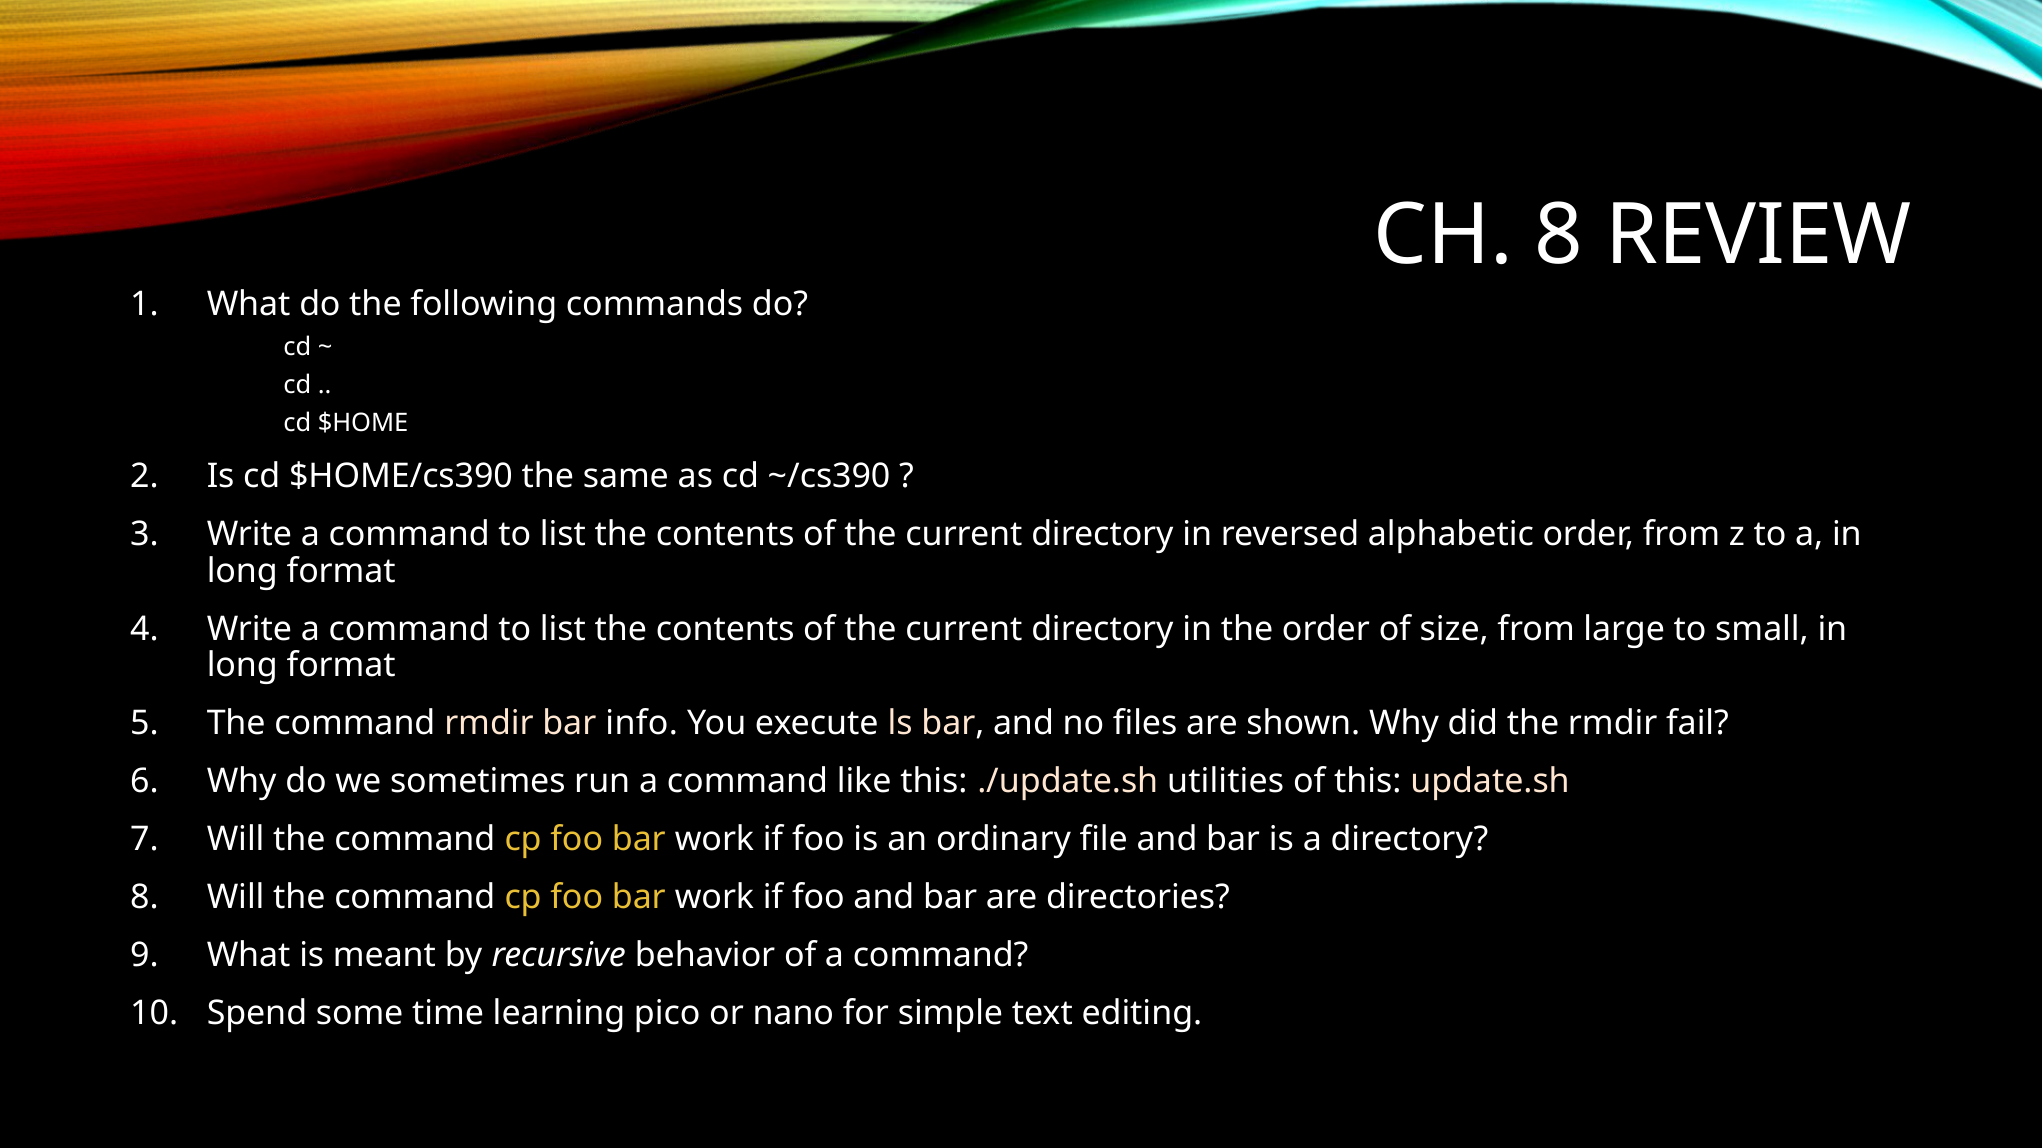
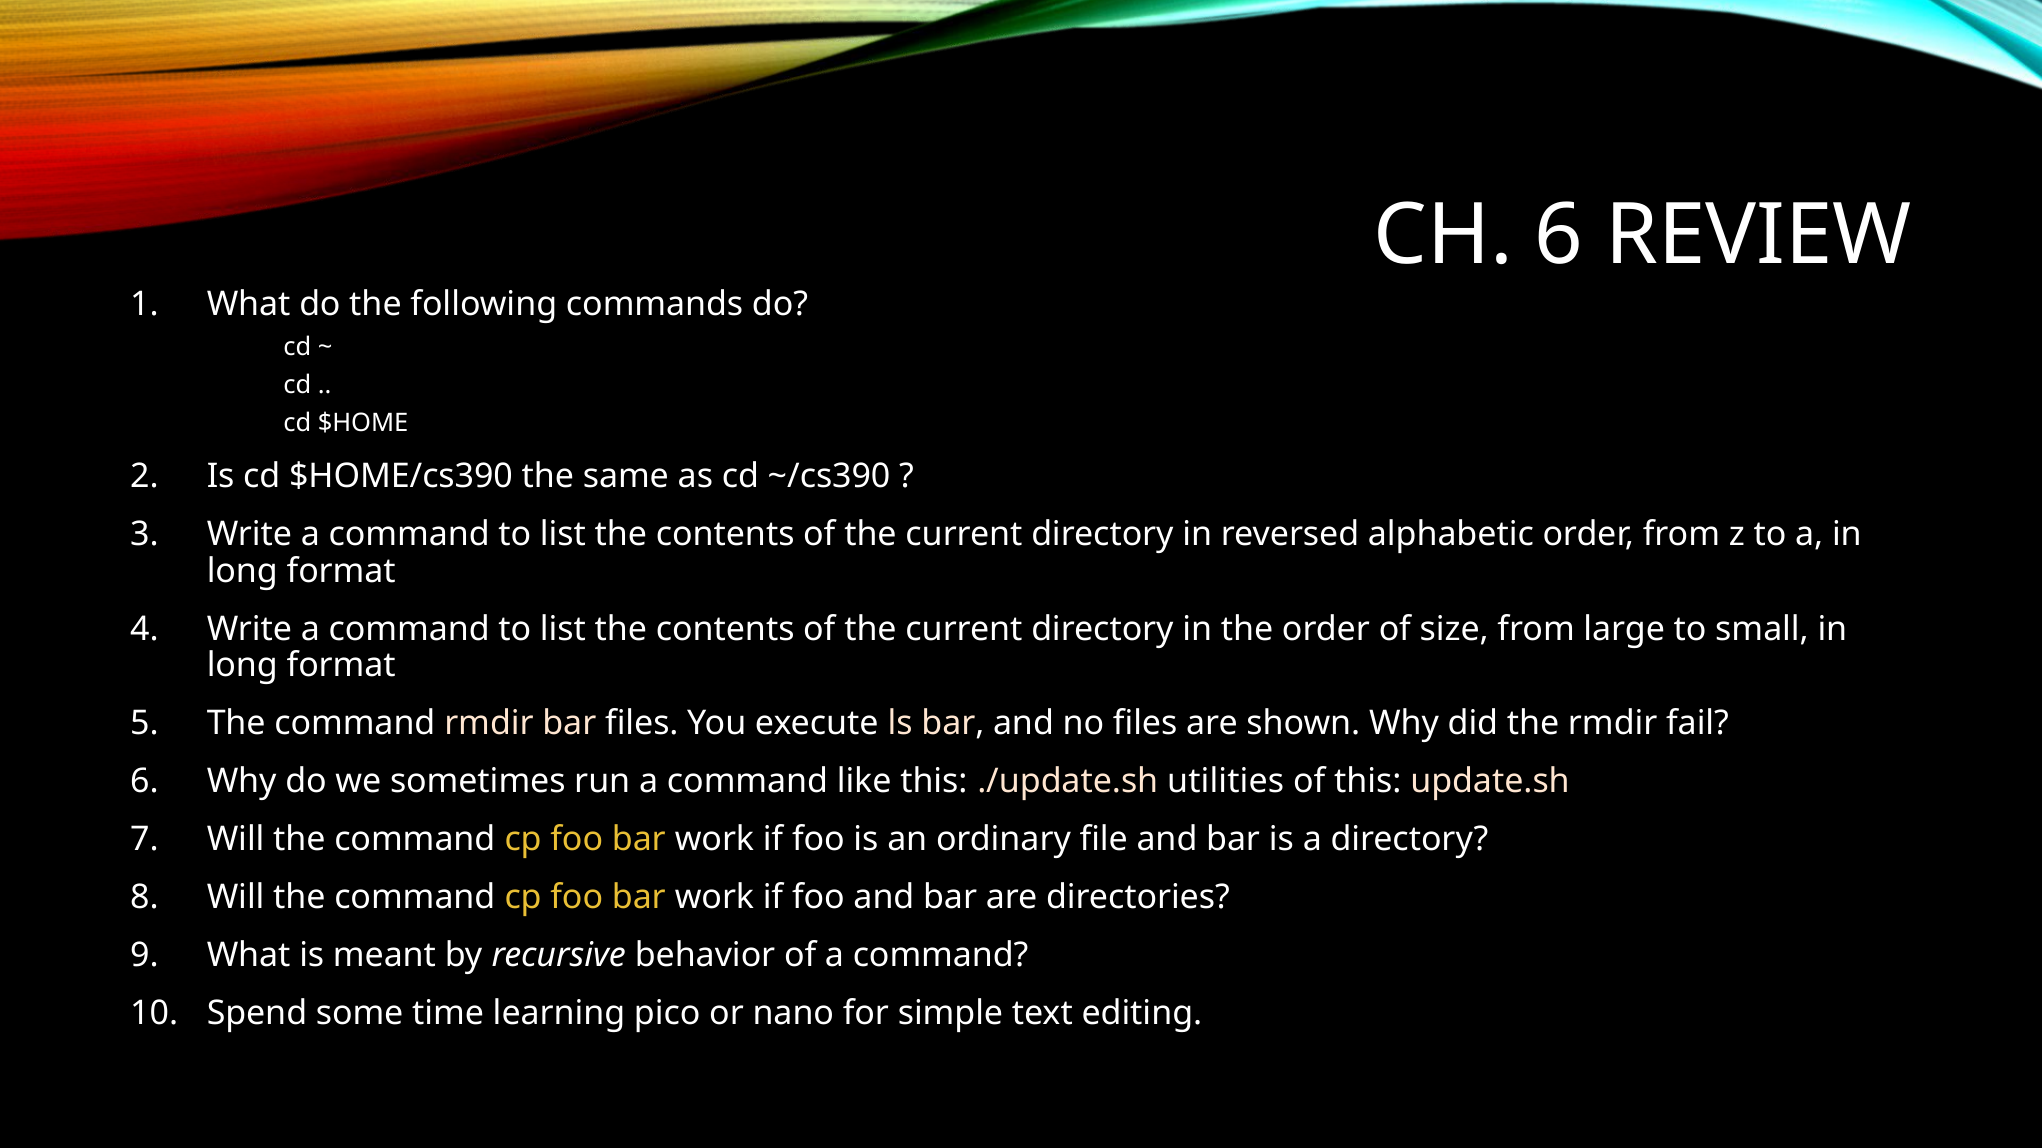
CH 8: 8 -> 6 (1559, 236)
bar info: info -> files (642, 724)
